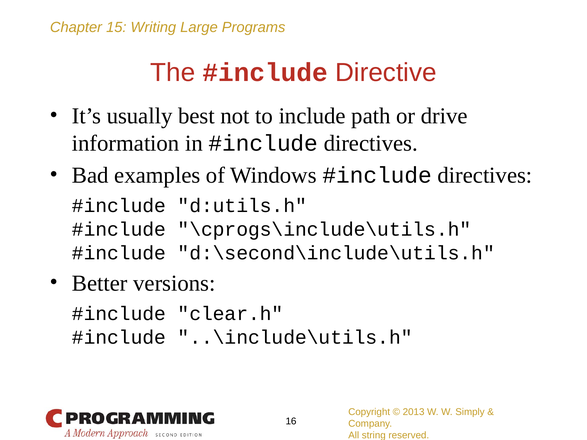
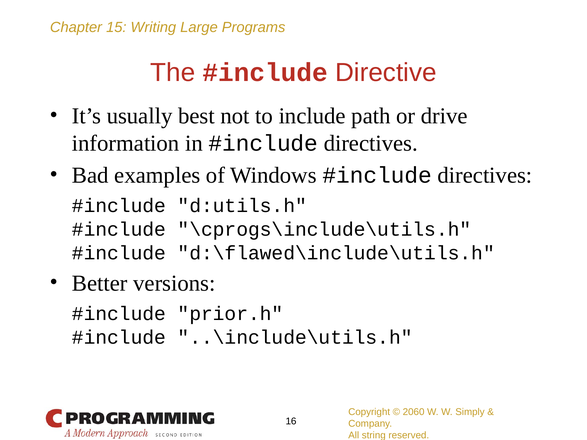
d:\second\include\utils.h: d:\second\include\utils.h -> d:\flawed\include\utils.h (336, 253)
clear.h: clear.h -> prior.h (231, 314)
2013: 2013 -> 2060 (414, 412)
